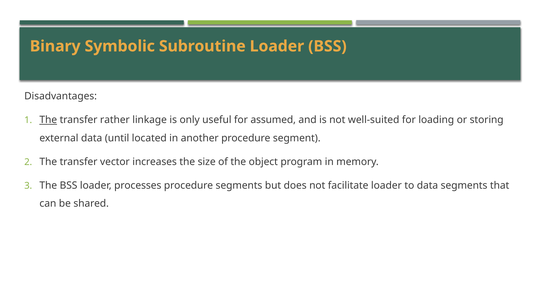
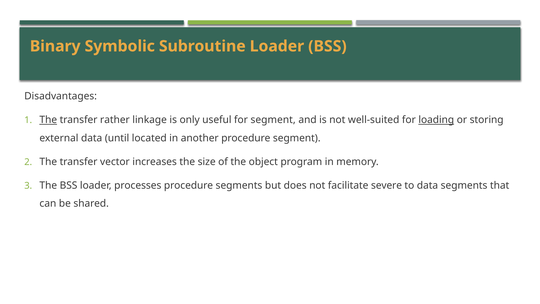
for assumed: assumed -> segment (273, 120)
loading underline: none -> present (436, 120)
facilitate loader: loader -> severe (387, 185)
